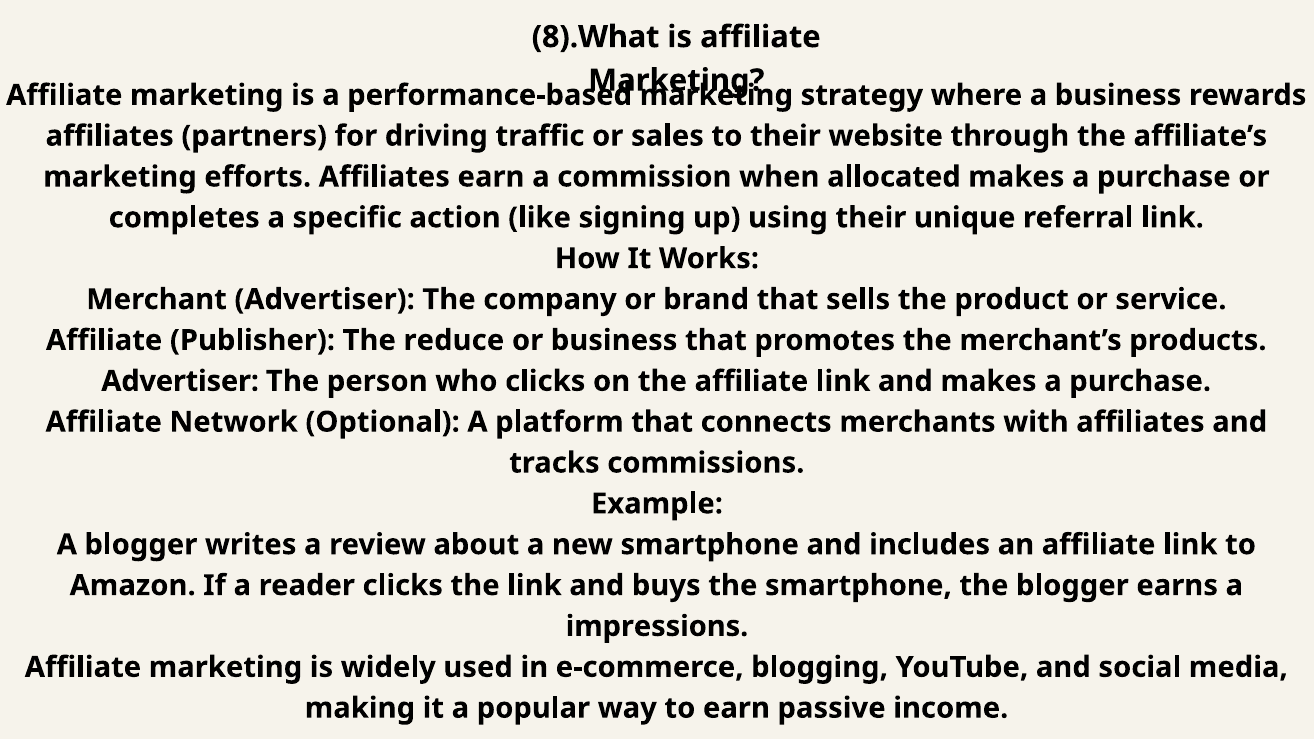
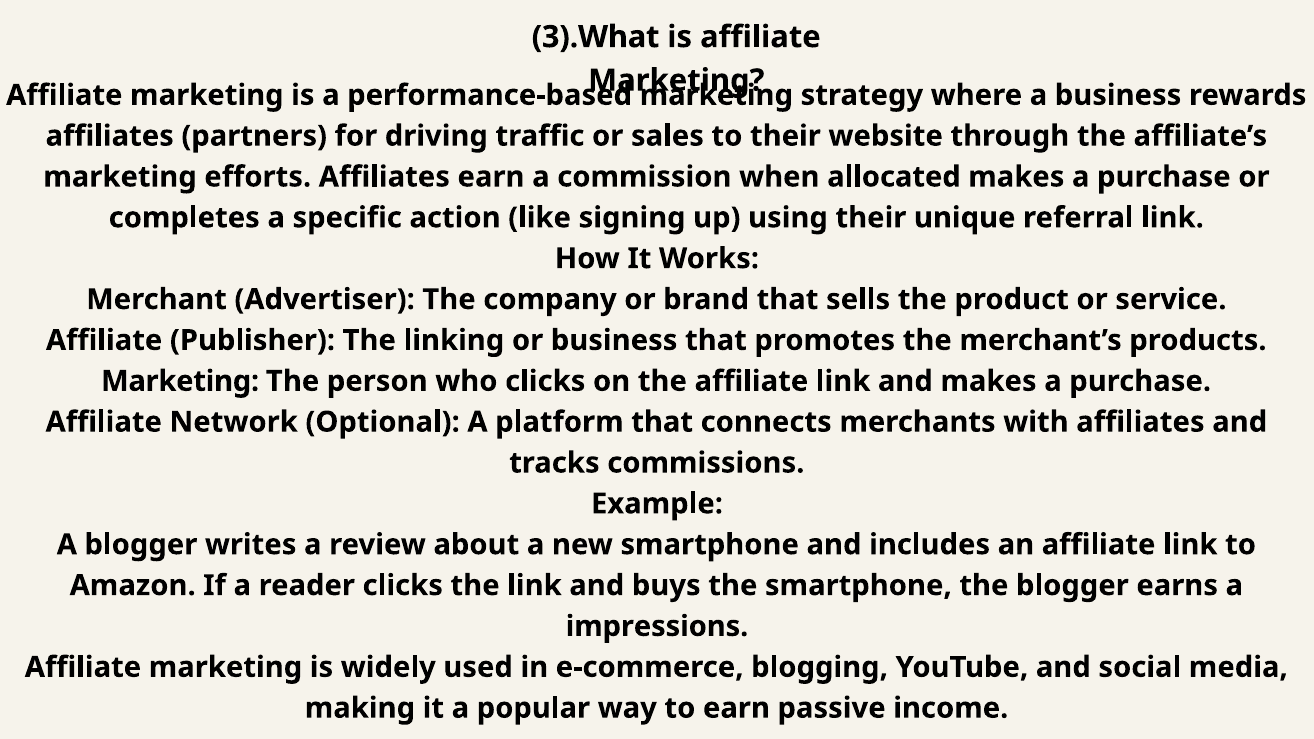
8).What: 8).What -> 3).What (596, 37)
reduce: reduce -> linking (454, 340)
Advertiser: Advertiser -> Marketing (180, 381)
